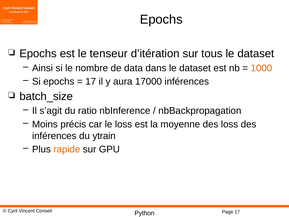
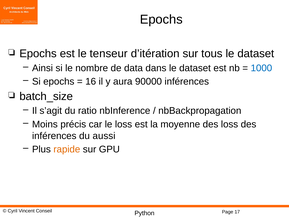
1000 colour: orange -> blue (261, 68)
17: 17 -> 16 (91, 81)
17000: 17000 -> 90000 (148, 81)
ytrain: ytrain -> aussi (104, 136)
